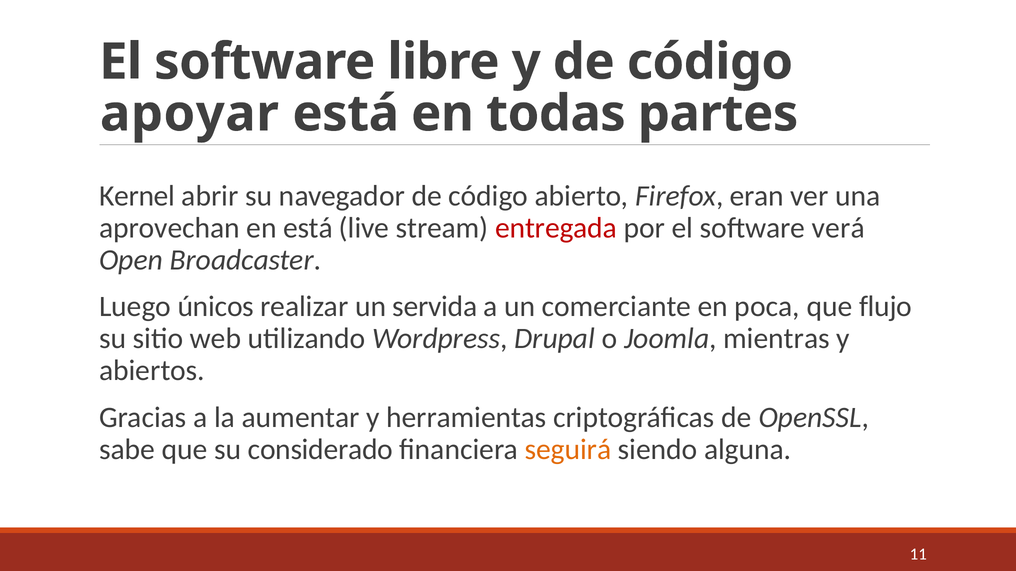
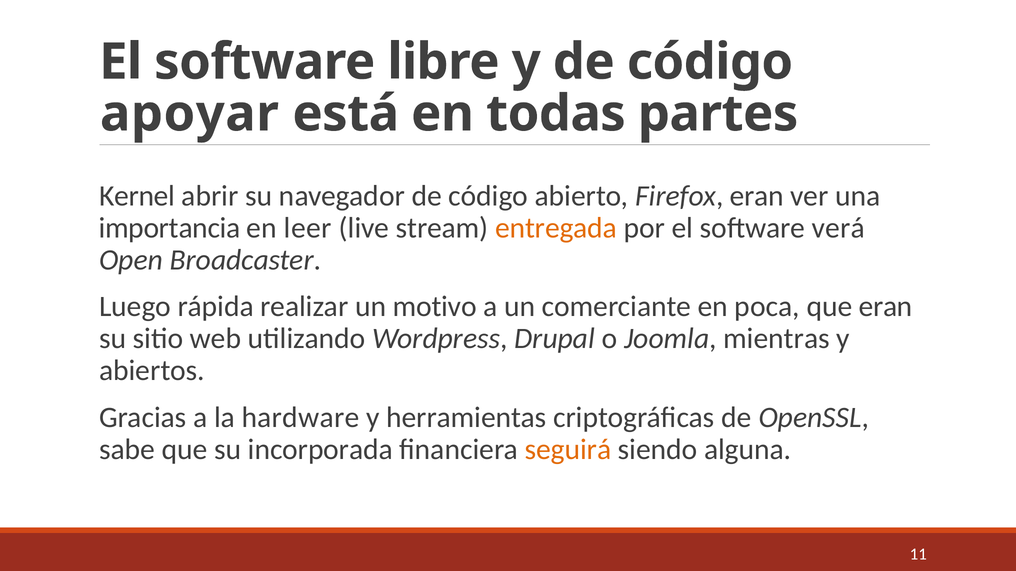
aprovechan: aprovechan -> importancia (170, 228)
en está: está -> leer (308, 228)
entregada colour: red -> orange (556, 228)
únicos: únicos -> rápida (216, 307)
servida: servida -> motivo (435, 307)
que flujo: flujo -> eran (886, 307)
aumentar: aumentar -> hardware (300, 418)
considerado: considerado -> incorporada (320, 450)
